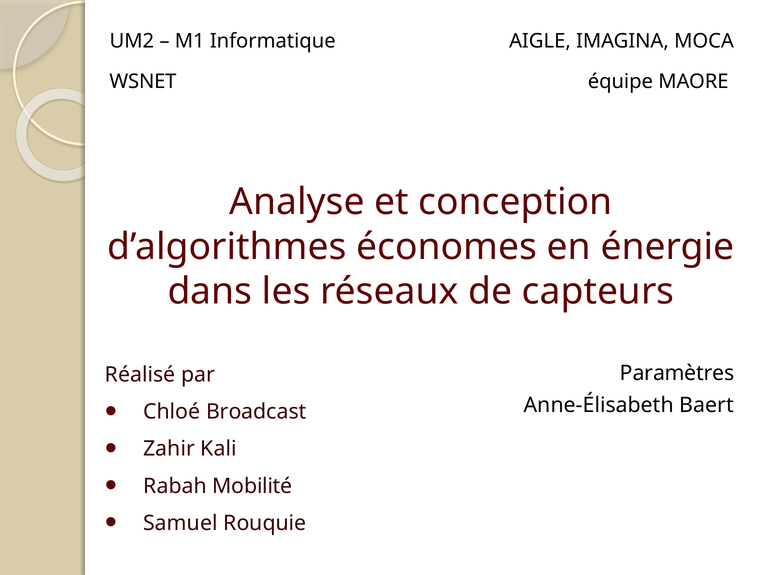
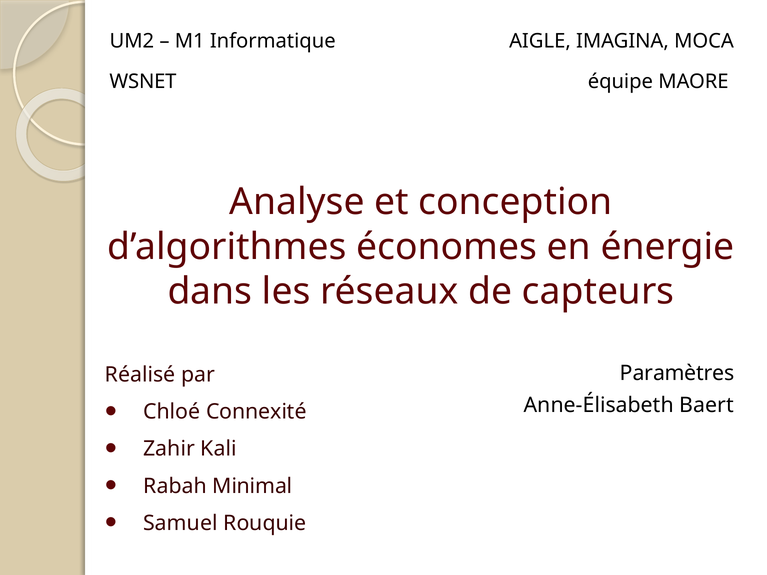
Broadcast: Broadcast -> Connexité (256, 412)
Mobilité: Mobilité -> Minimal (252, 486)
